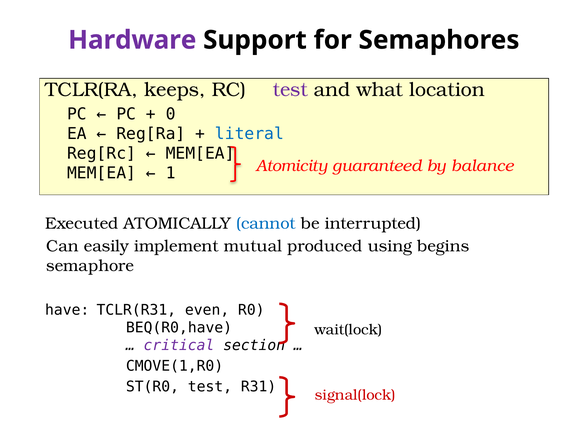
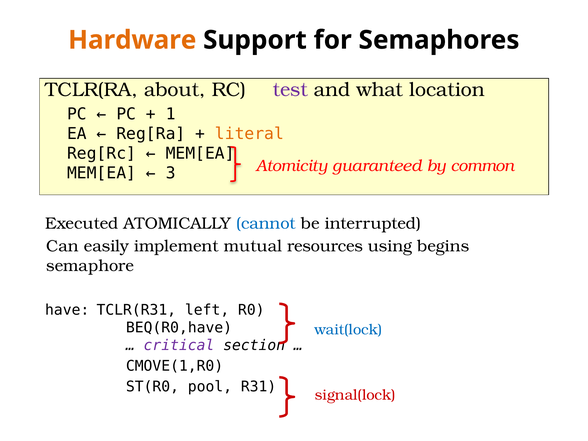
Hardware colour: purple -> orange (132, 40)
keeps: keeps -> about (175, 90)
0: 0 -> 1 (171, 114)
literal colour: blue -> orange (249, 134)
balance: balance -> common (483, 166)
1: 1 -> 3 (171, 173)
produced: produced -> resources (325, 246)
even: even -> left (207, 310)
wait(lock colour: black -> blue (348, 330)
ST(R0 test: test -> pool (210, 387)
